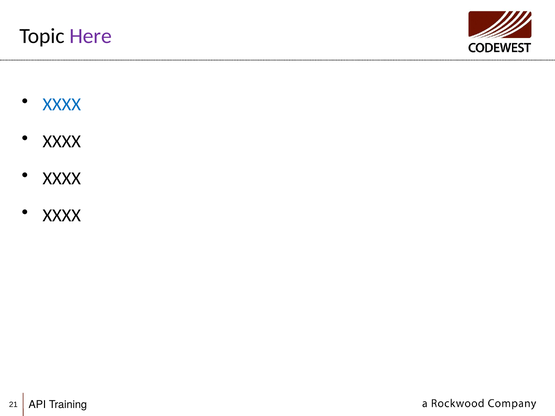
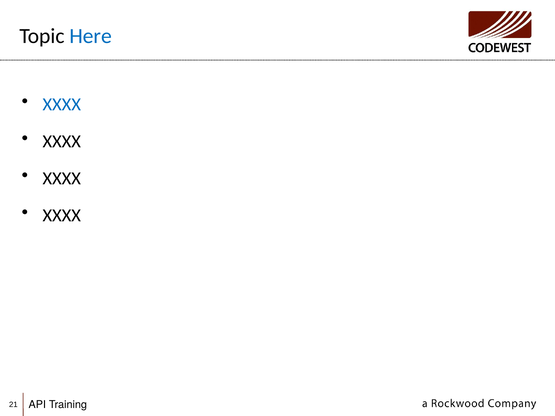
Here colour: purple -> blue (91, 36)
